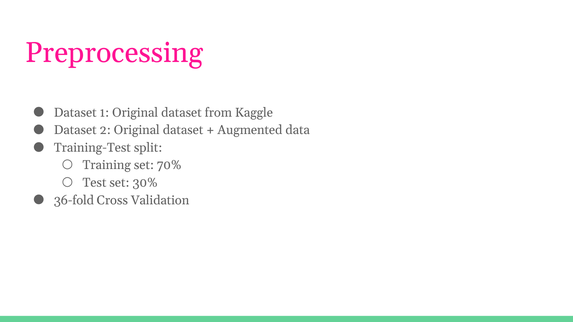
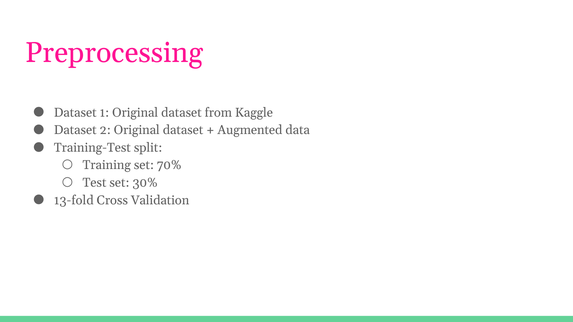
36-fold: 36-fold -> 13-fold (74, 200)
